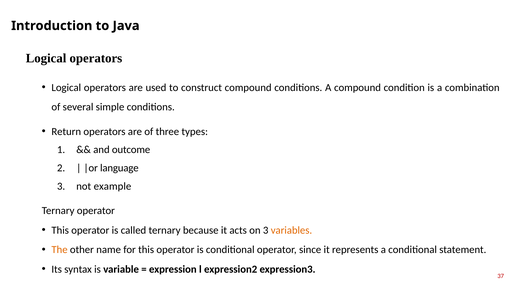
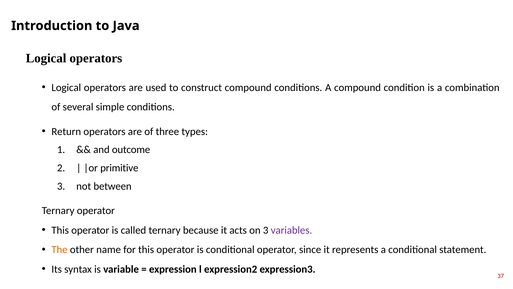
language: language -> primitive (119, 168)
example: example -> between (113, 186)
variables colour: orange -> purple (291, 230)
